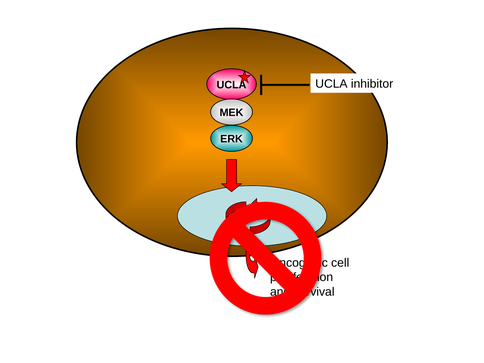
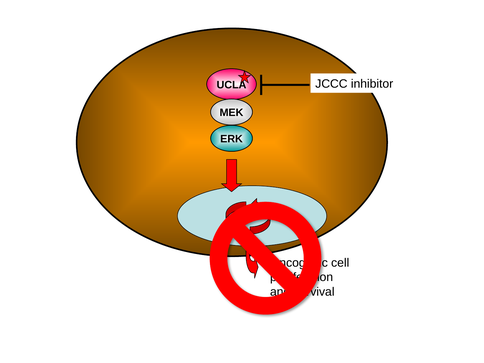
UCLA: UCLA -> JCCC (331, 84)
